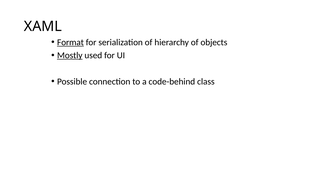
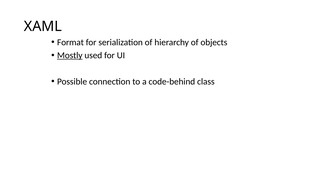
Format underline: present -> none (70, 42)
